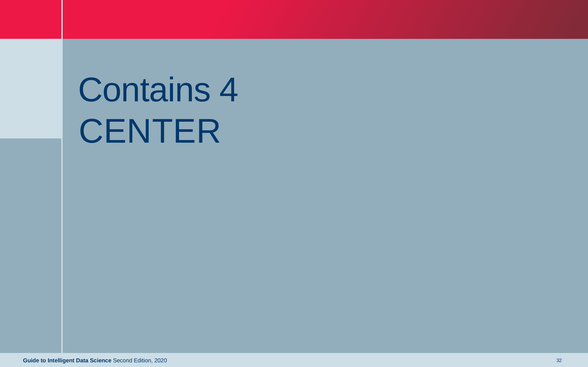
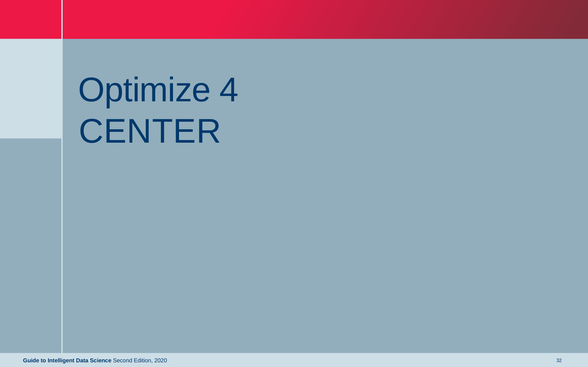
Contains: Contains -> Optimize (145, 90)
